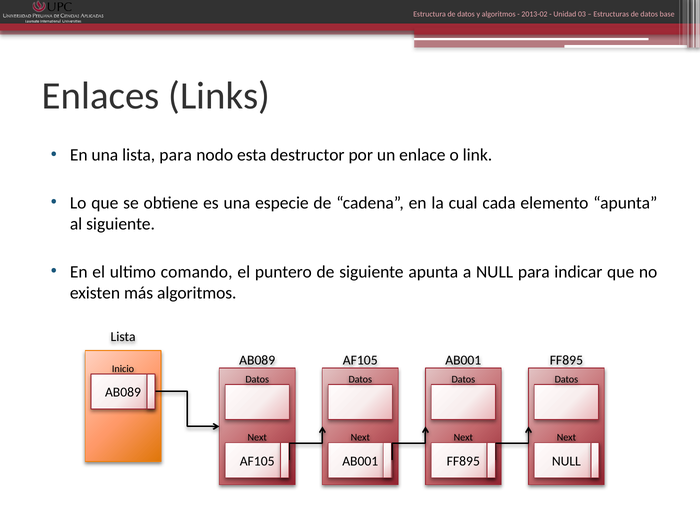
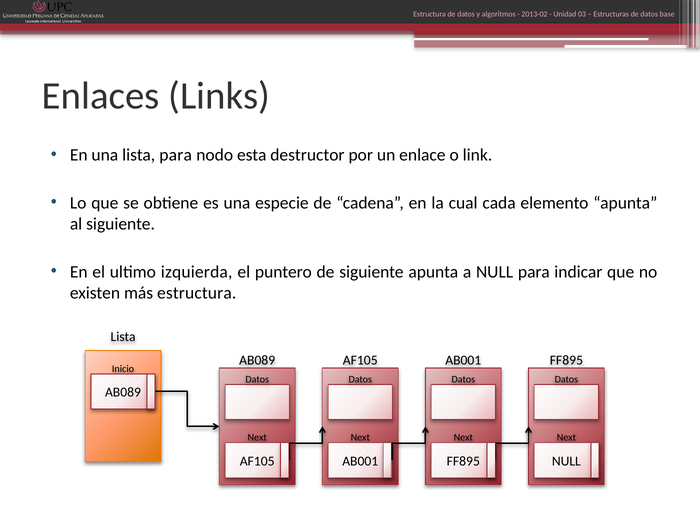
comando: comando -> izquierda (197, 272)
más algoritmos: algoritmos -> estructura (197, 293)
